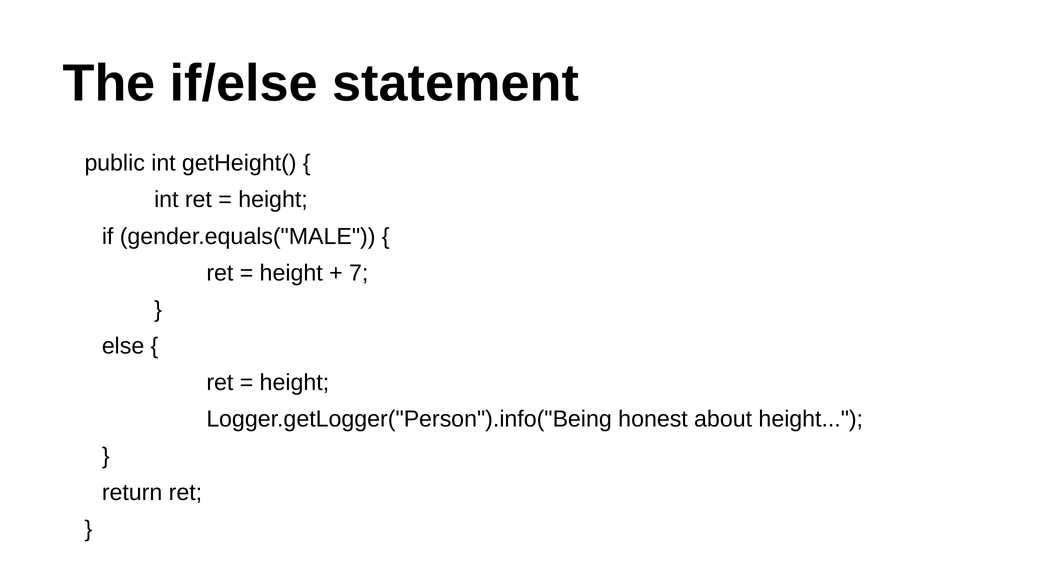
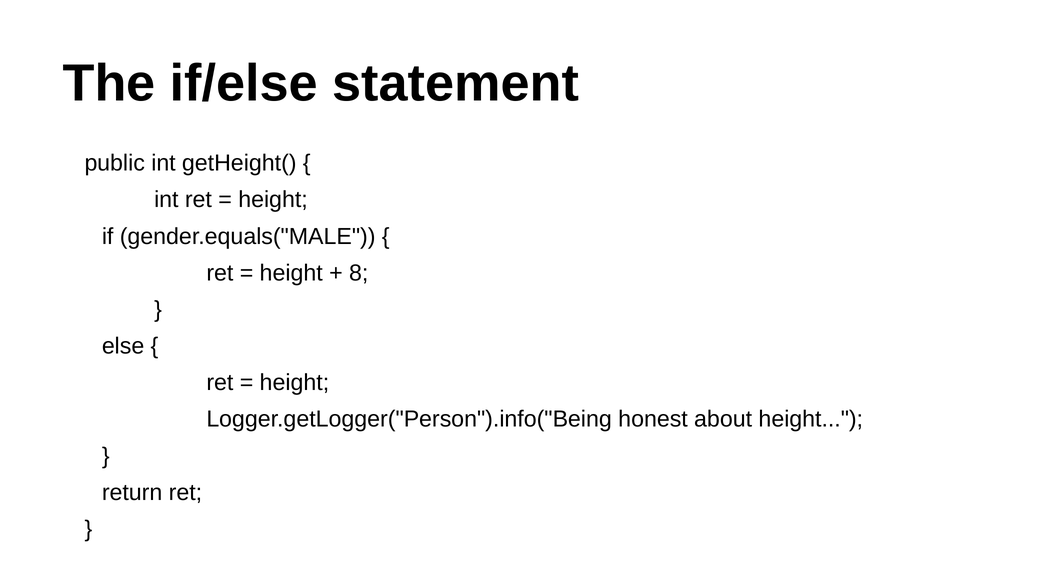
7: 7 -> 8 (359, 273)
